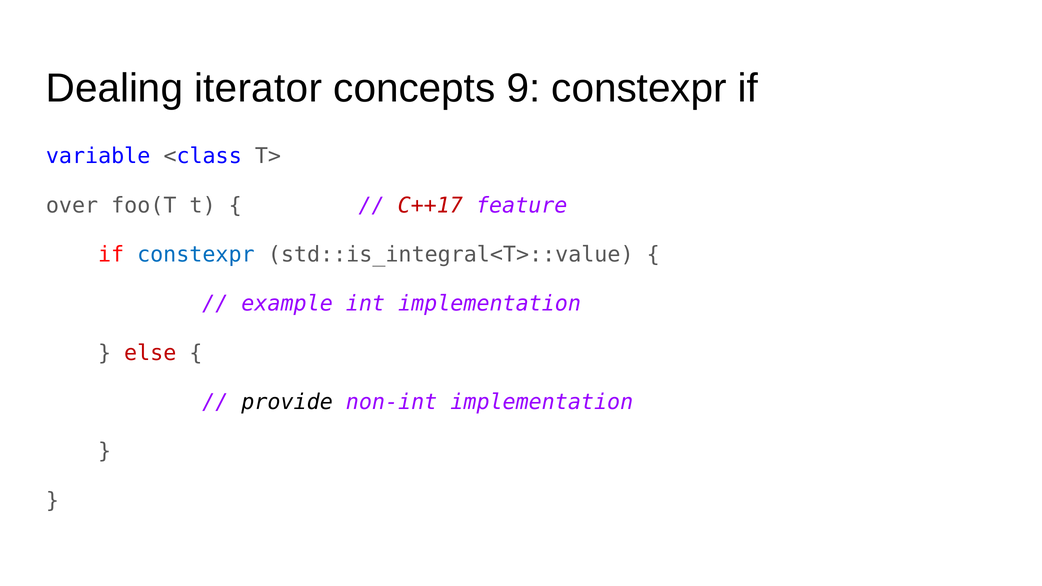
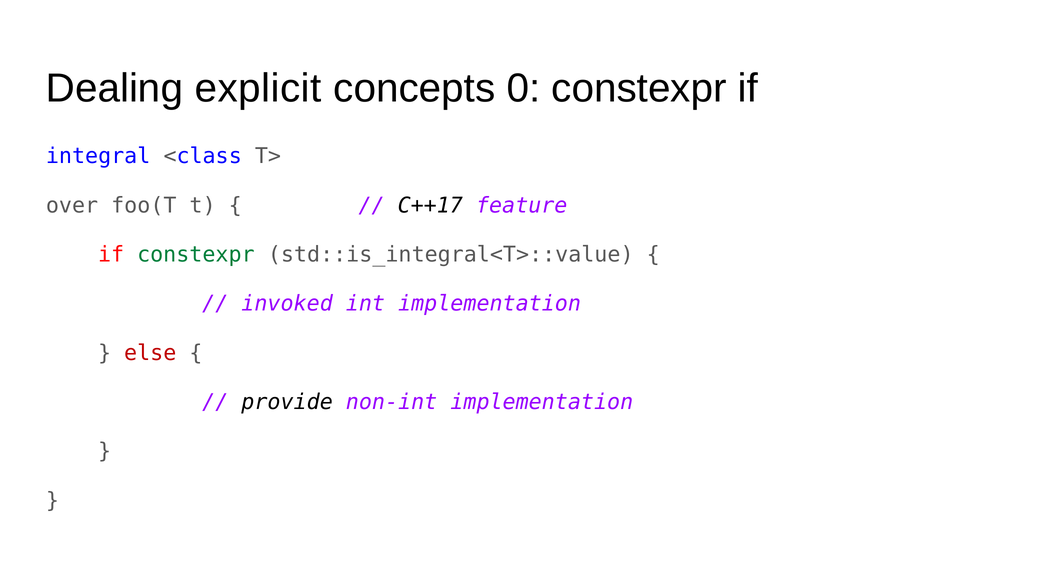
iterator: iterator -> explicit (258, 88)
9: 9 -> 0 (523, 88)
variable: variable -> integral (98, 156)
C++17 colour: red -> black (430, 205)
constexpr colour: blue -> green (196, 255)
example: example -> invoked (287, 304)
